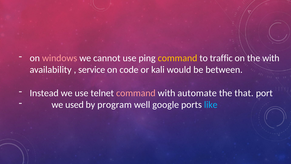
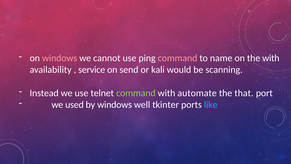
command colour: yellow -> pink (178, 58)
traffic: traffic -> name (221, 58)
code: code -> send (129, 70)
between: between -> scanning (224, 70)
command colour: pink -> light green (136, 93)
by program: program -> windows (115, 105)
google: google -> tkinter (166, 105)
